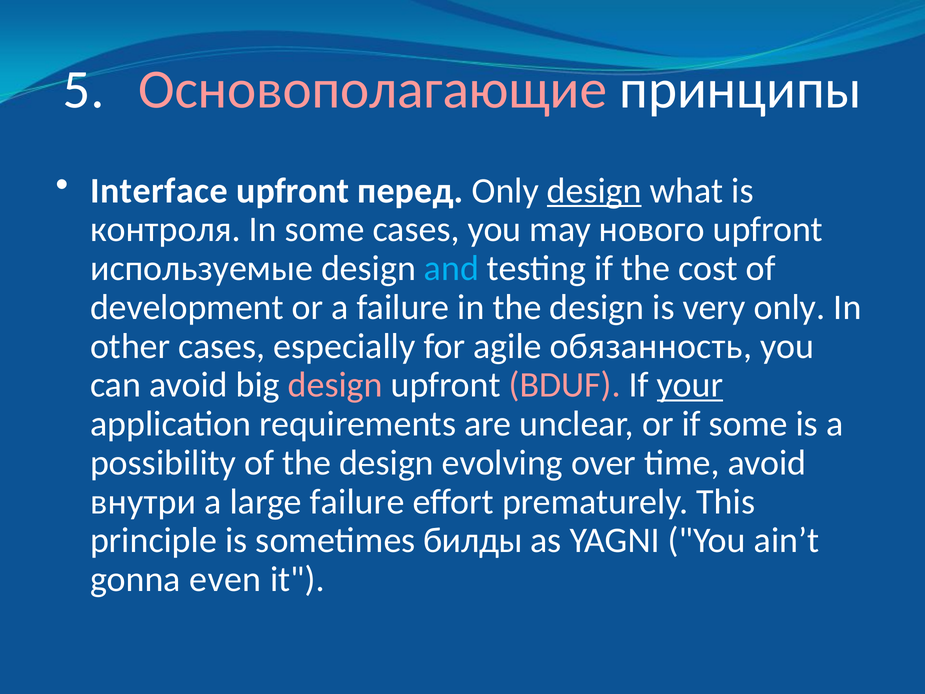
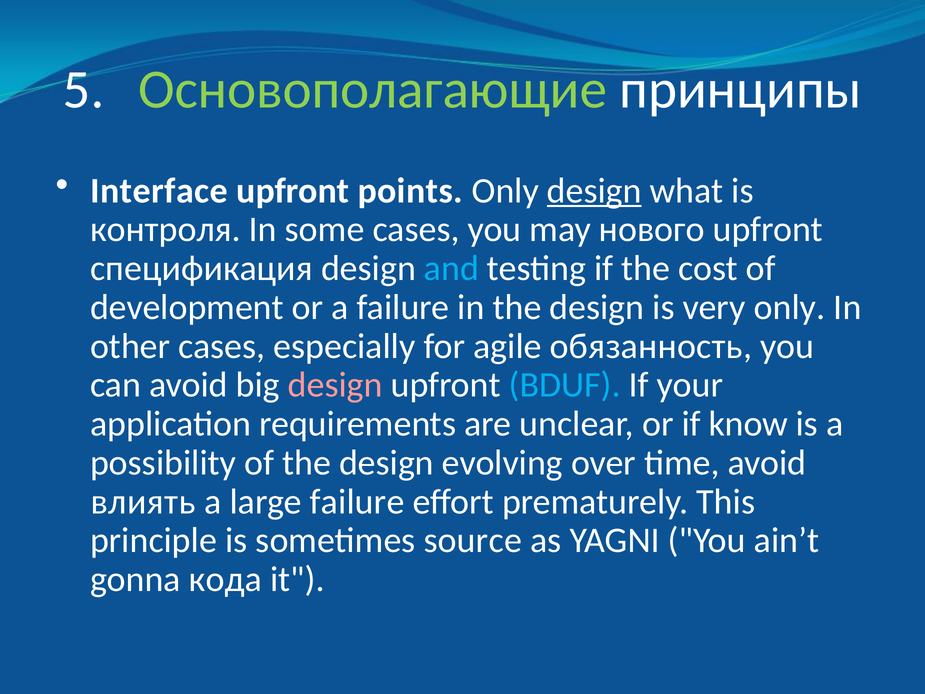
Основополагающие colour: pink -> light green (373, 89)
перед: перед -> points (410, 191)
используемые: используемые -> спецификация (202, 268)
BDUF colour: pink -> light blue (565, 385)
your underline: present -> none (690, 385)
if some: some -> know (748, 424)
внутри: внутри -> влиять (143, 501)
билды: билды -> source (473, 540)
even: even -> кода (225, 579)
